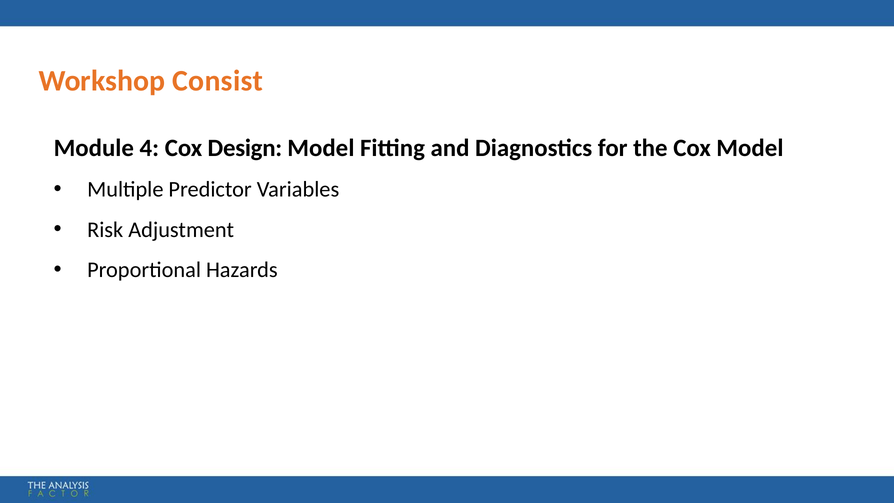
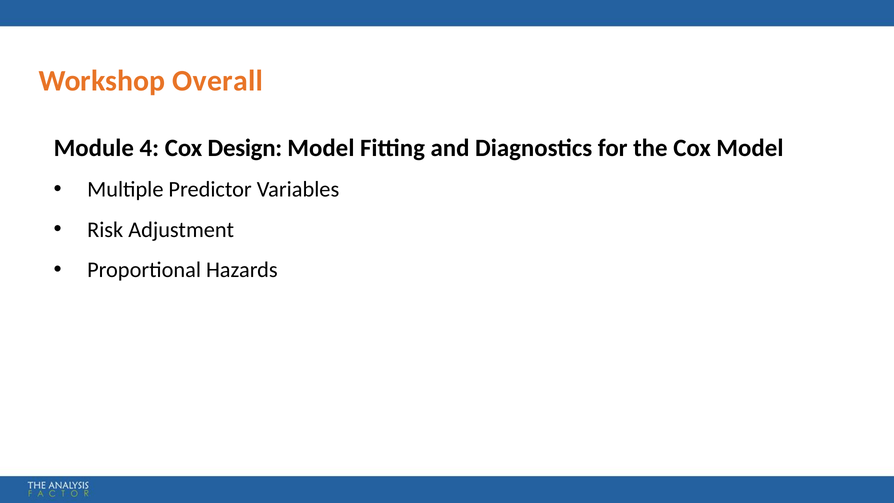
Consist: Consist -> Overall (218, 81)
